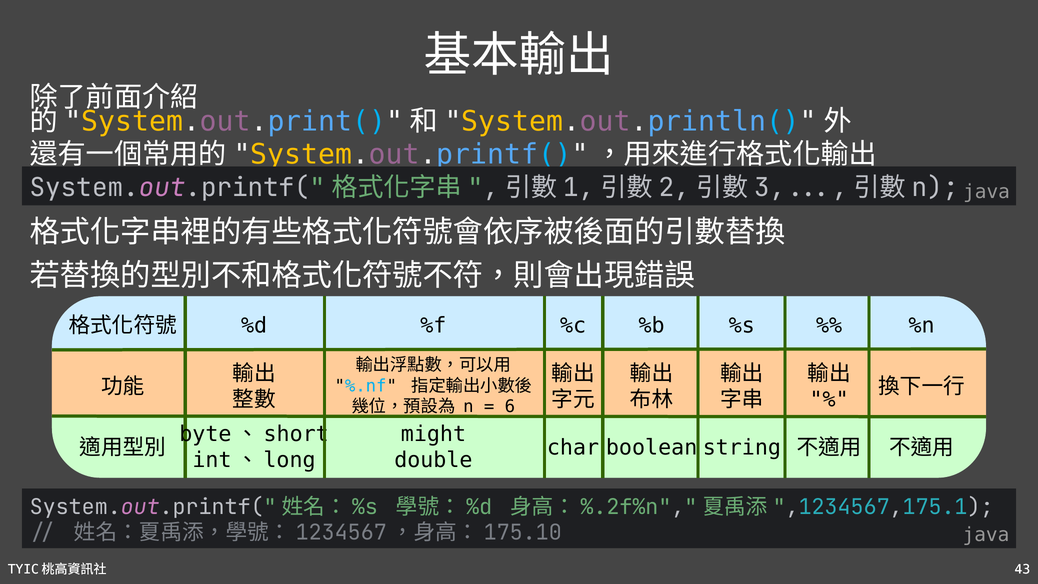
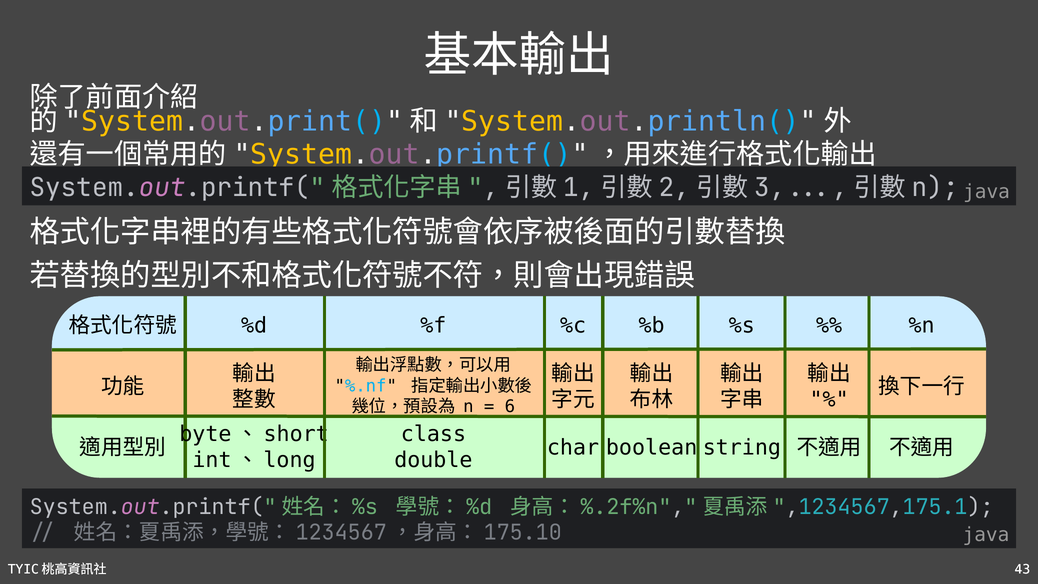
might: might -> class (433, 434)
